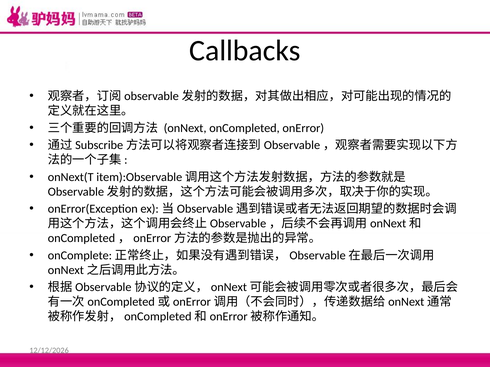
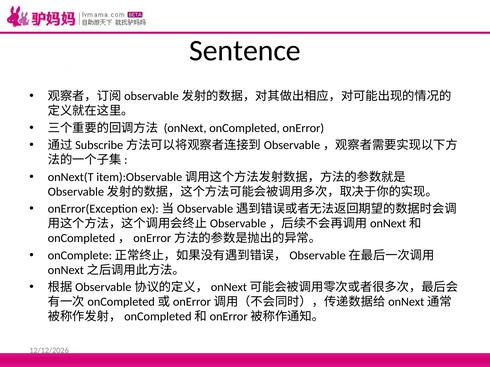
Callbacks: Callbacks -> Sentence (245, 51)
